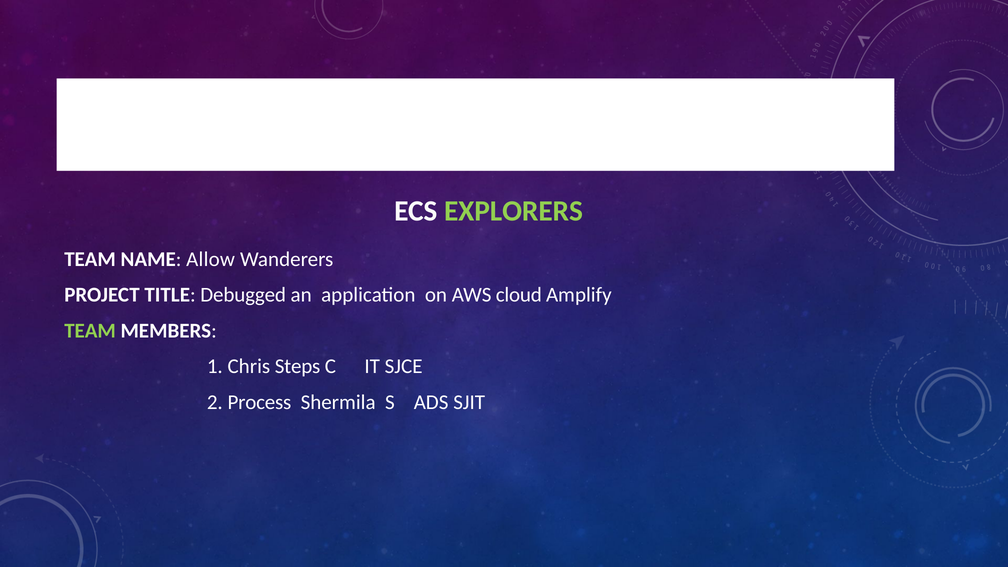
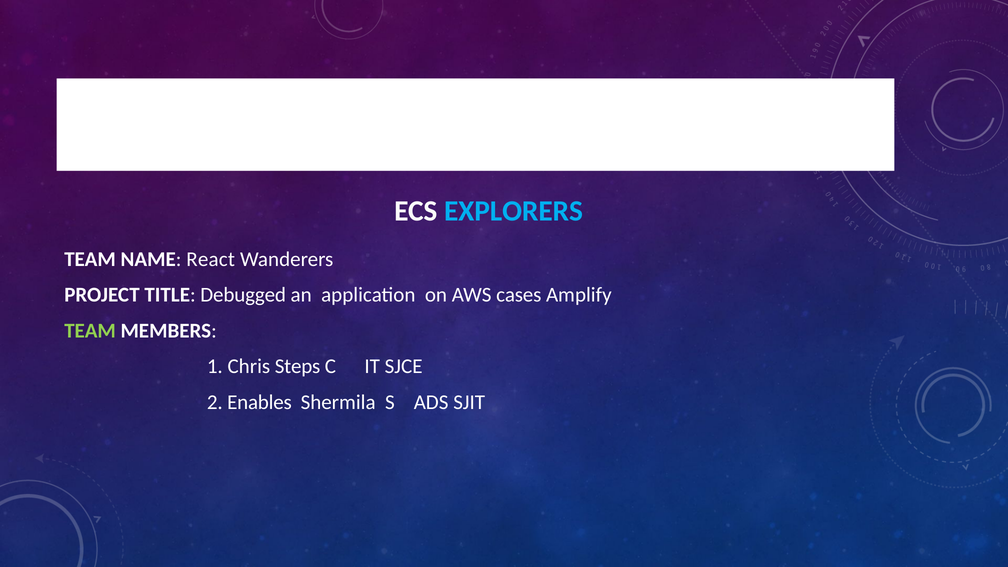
EXPLORERS colour: light green -> light blue (513, 211)
Allow: Allow -> React (211, 259)
cloud: cloud -> cases (519, 295)
Process: Process -> Enables (259, 402)
